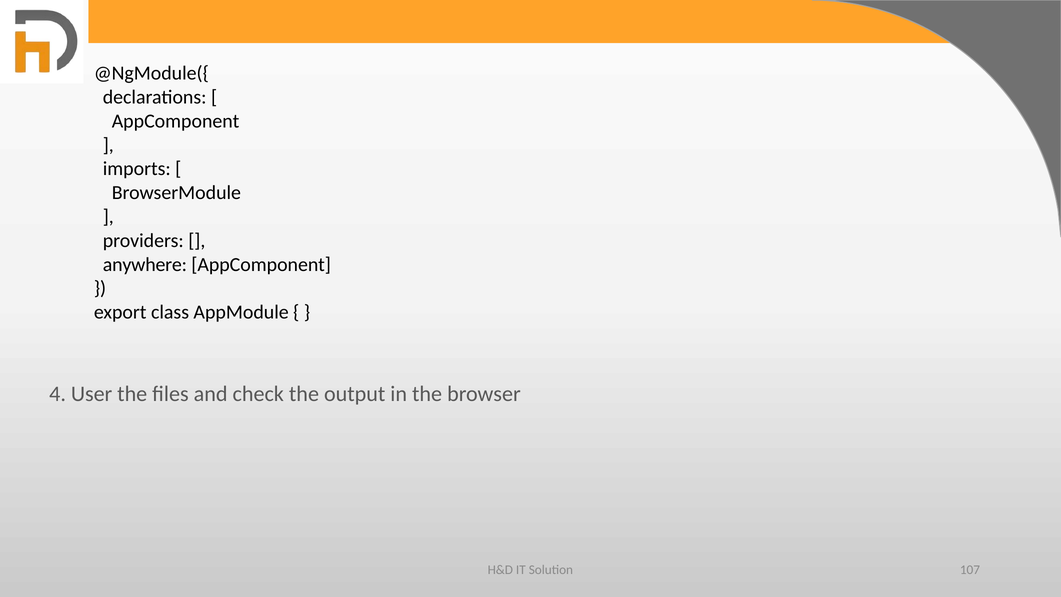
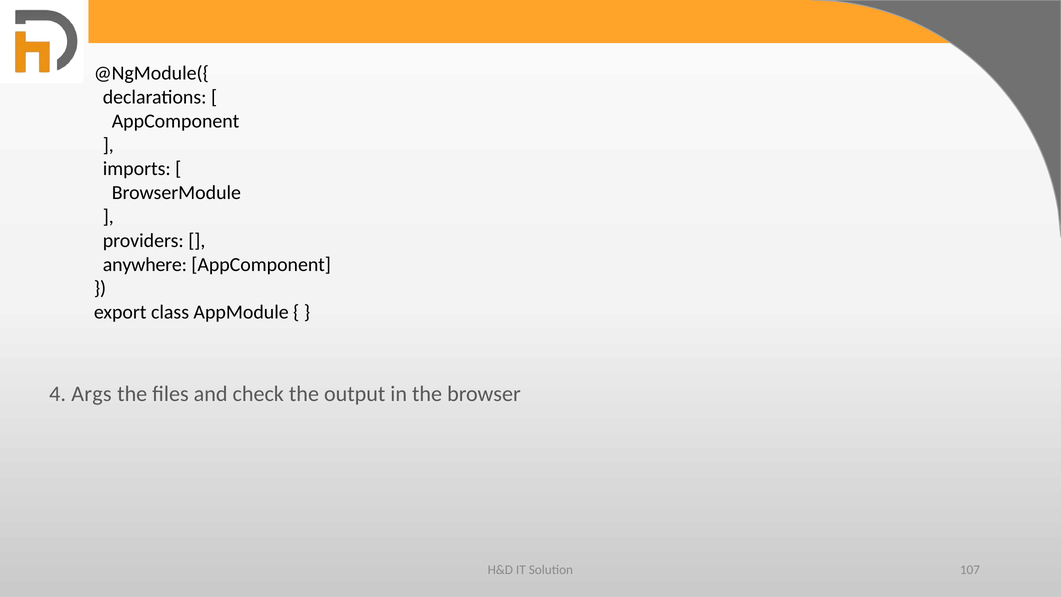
User: User -> Args (91, 394)
